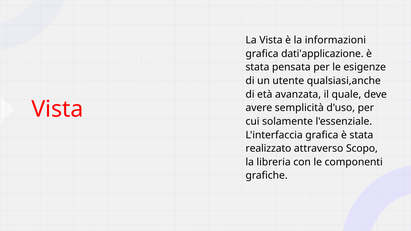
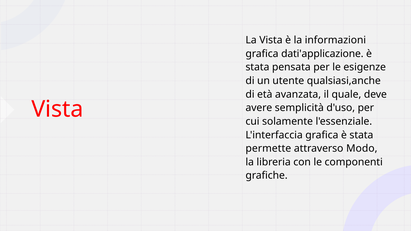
realizzato: realizzato -> permette (268, 149)
Scopo: Scopo -> Modo (362, 149)
